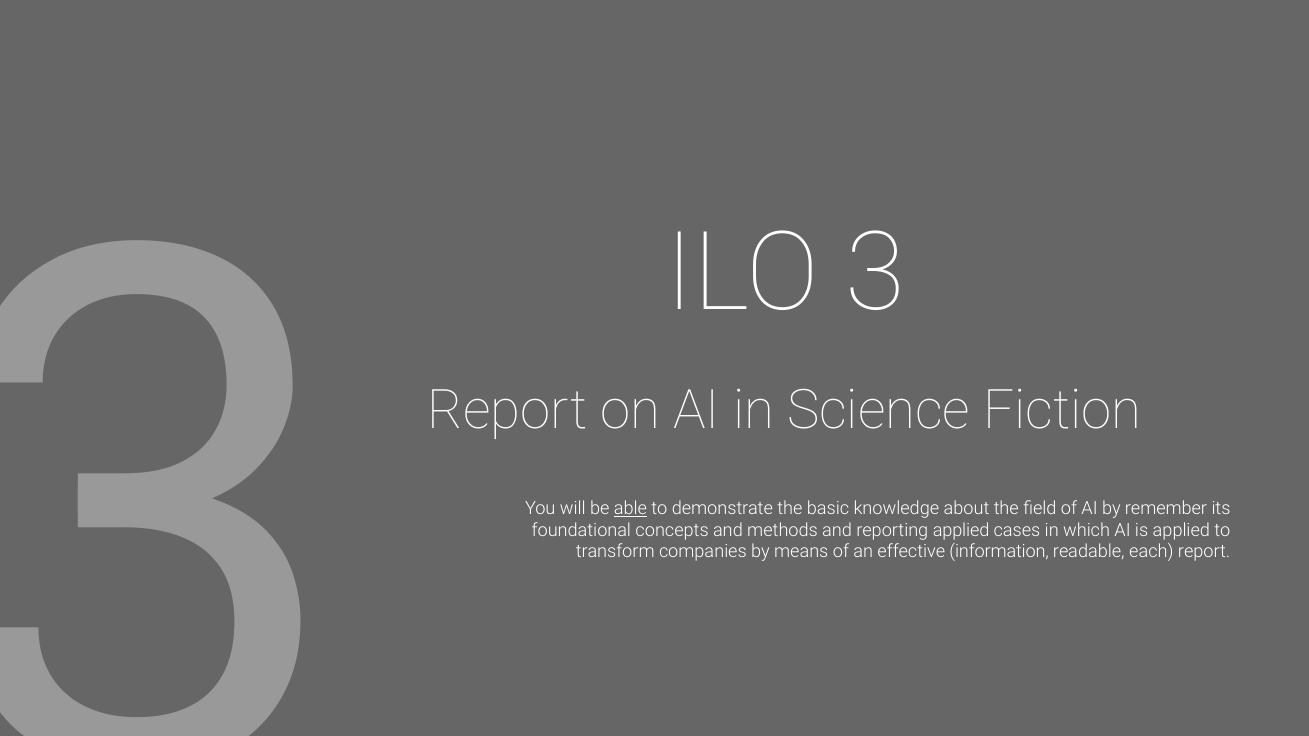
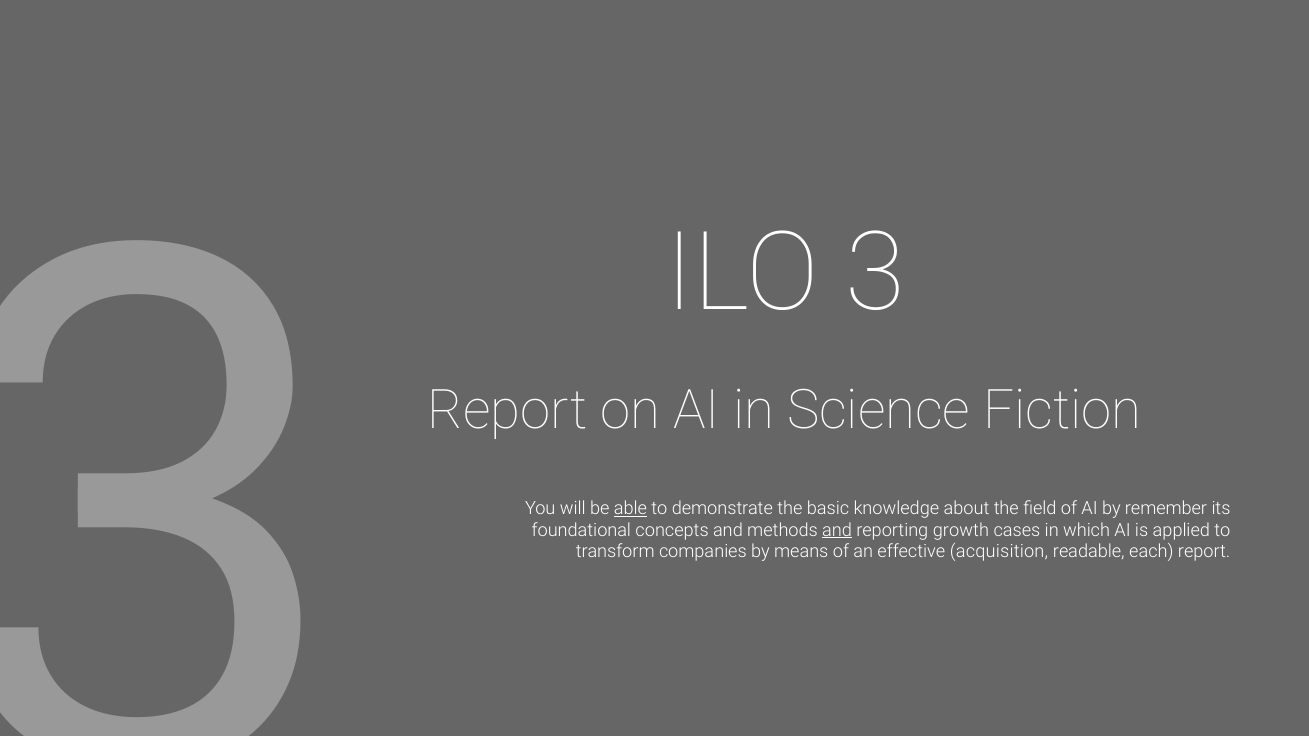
and underline: none -> present (837, 530)
reporting applied: applied -> growth (961, 530)
information: information -> acquisition (999, 552)
